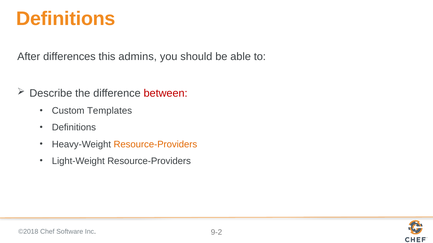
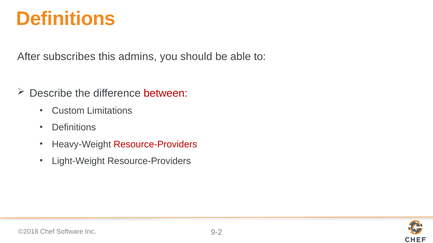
differences: differences -> subscribes (69, 57)
Templates: Templates -> Limitations (110, 111)
Resource-Providers colour: orange -> red (155, 145)
